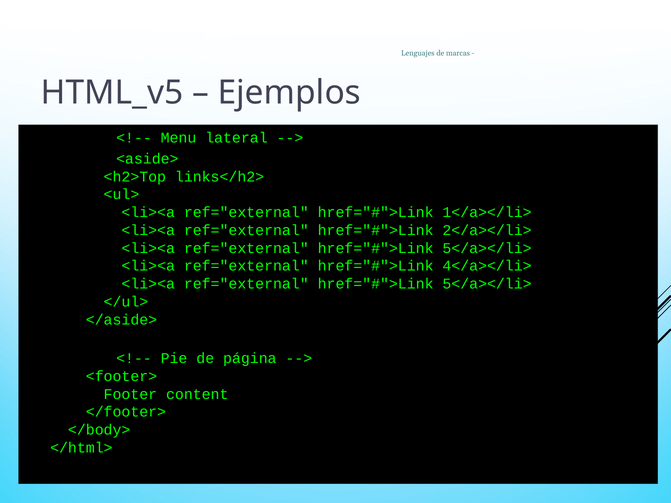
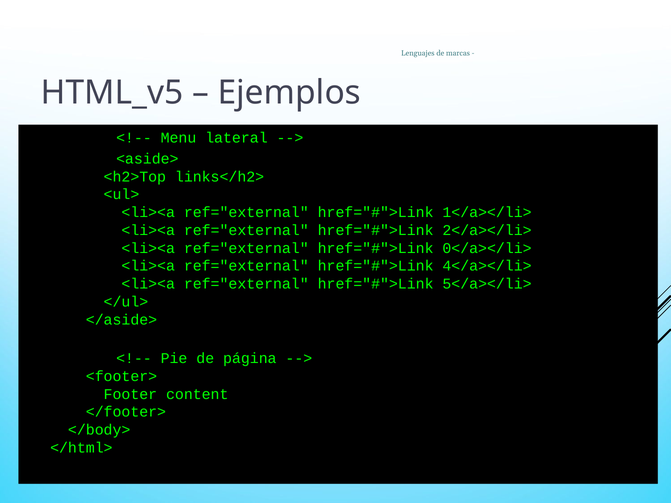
5</a></li>: 5</a></li> -> 0</a></li> (487, 248)
